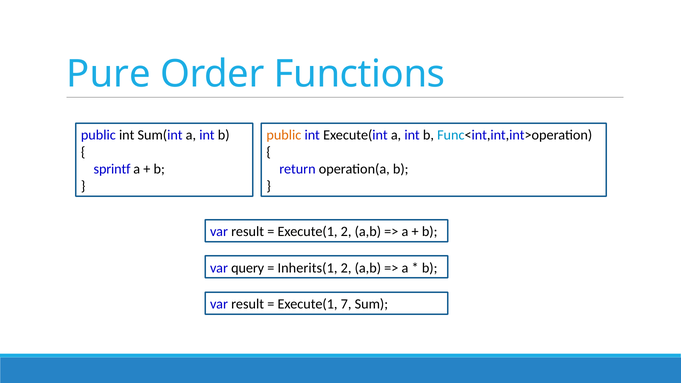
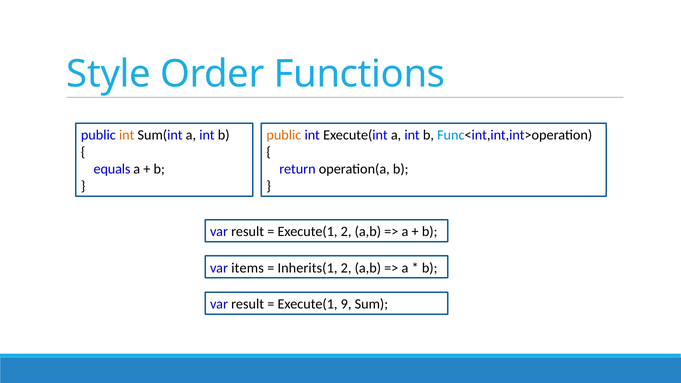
Pure: Pure -> Style (109, 74)
int colour: black -> orange (127, 135)
sprintf: sprintf -> equals (112, 169)
query: query -> items (248, 268)
7: 7 -> 9 (346, 304)
